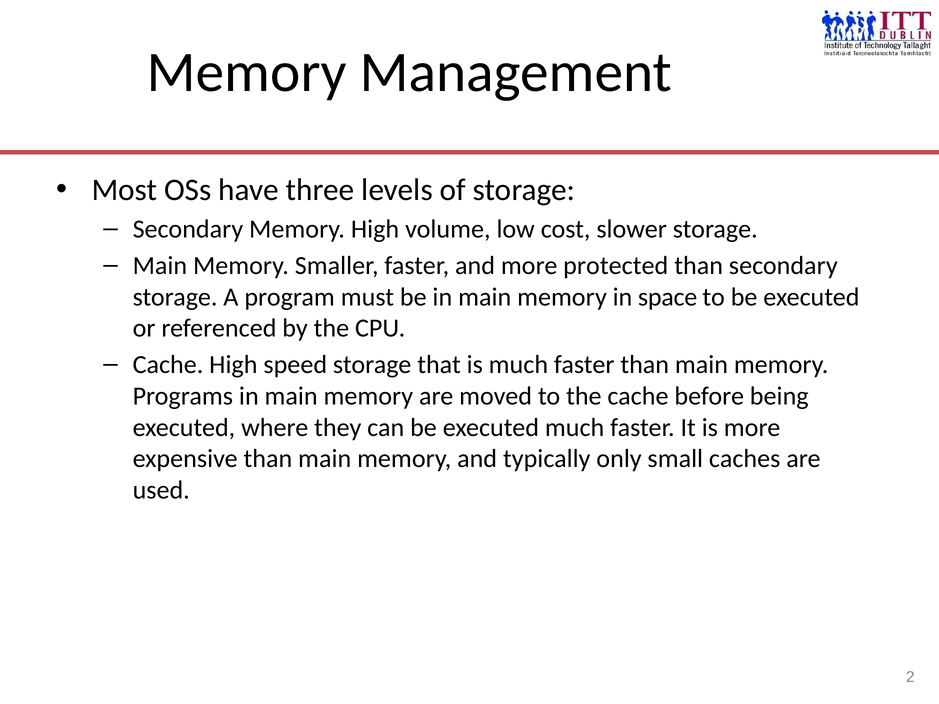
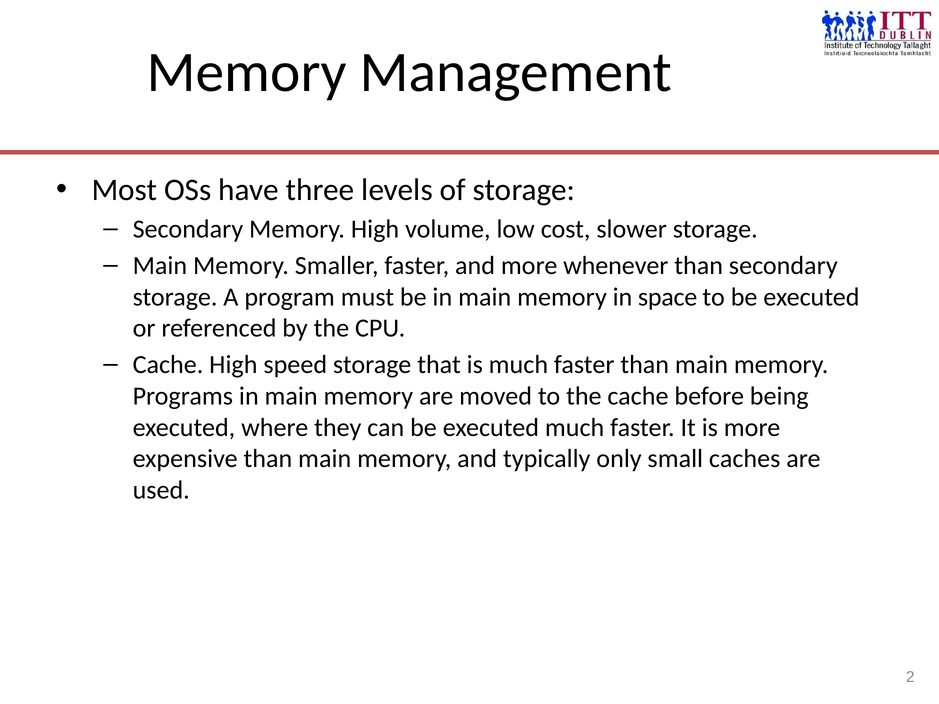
protected: protected -> whenever (616, 266)
